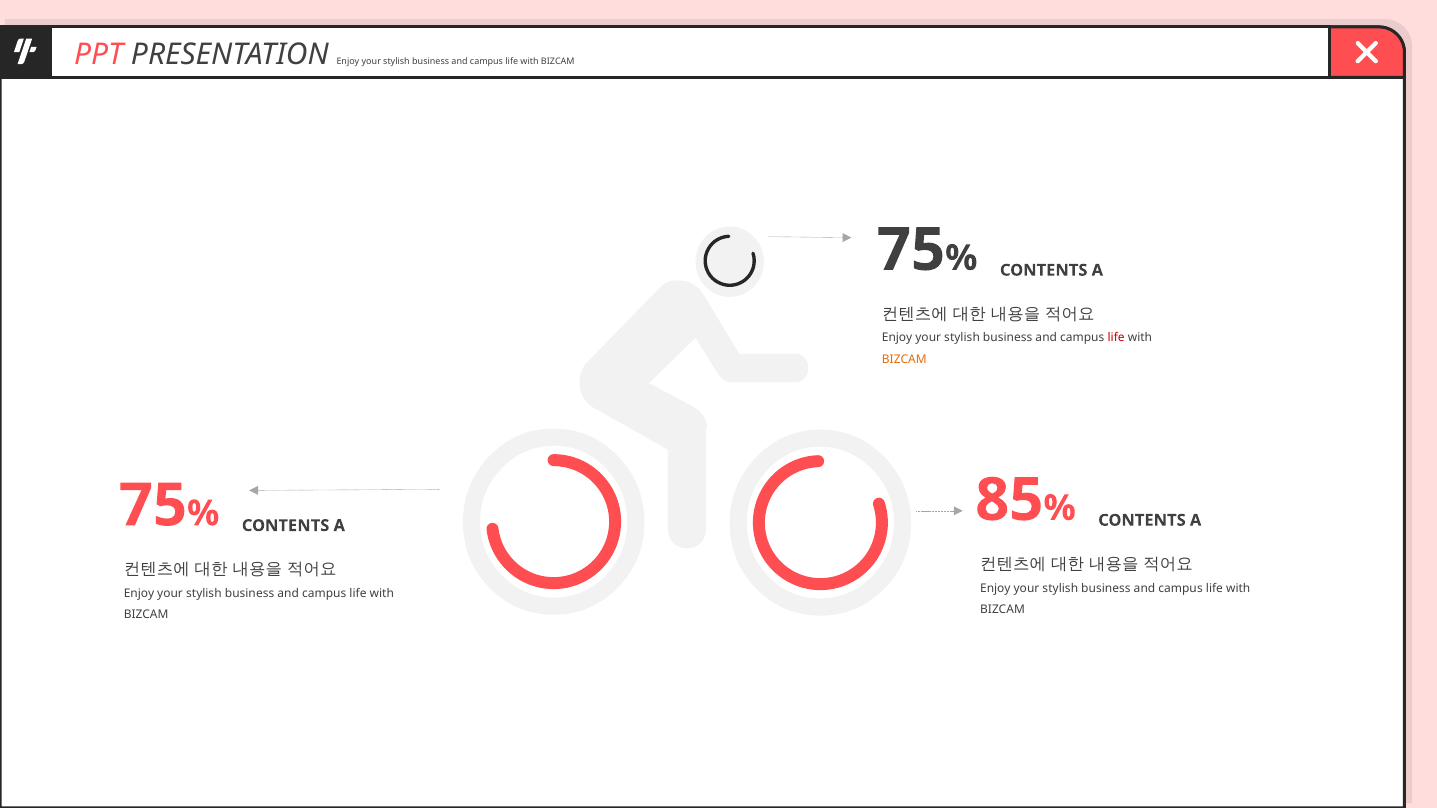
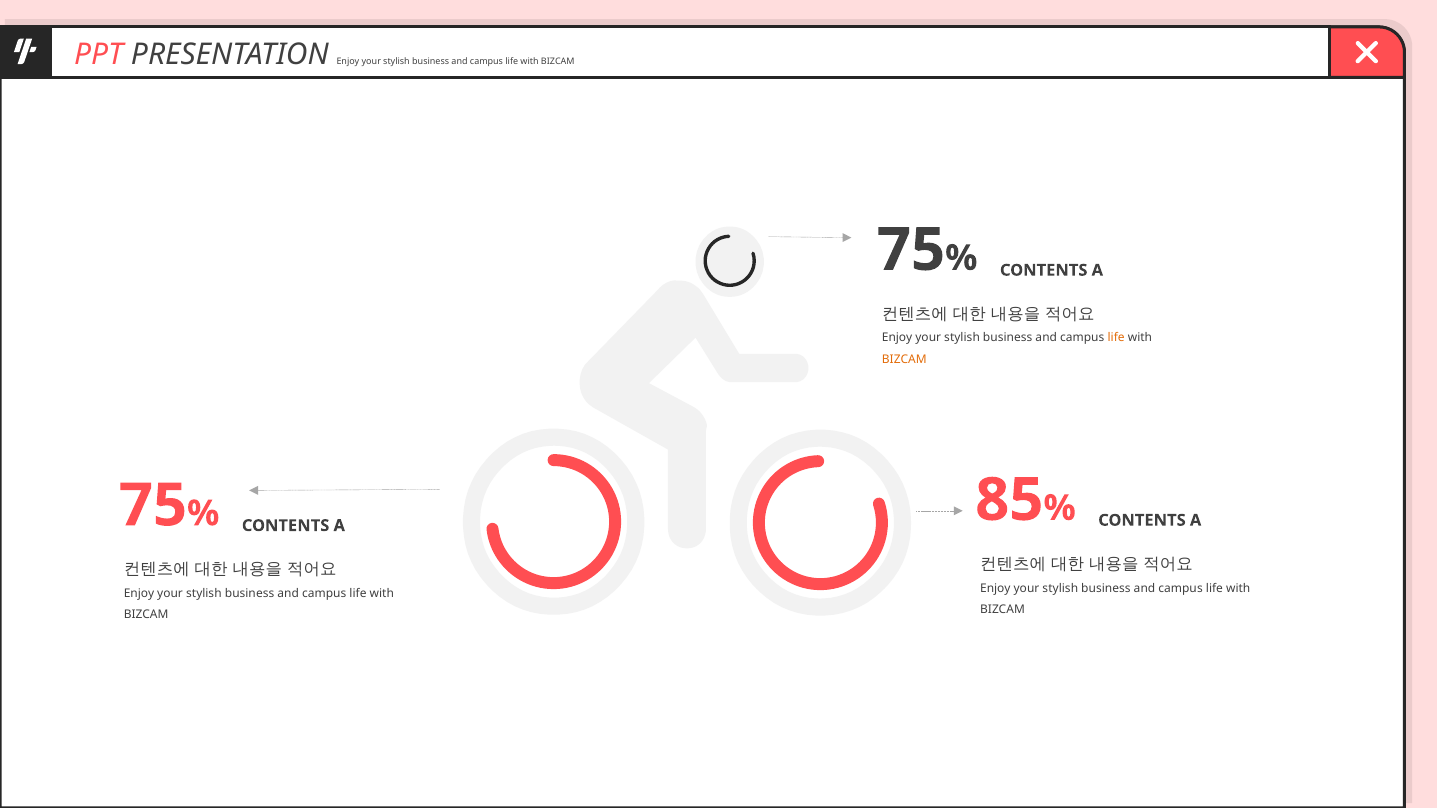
life colour: red -> orange (1116, 338)
